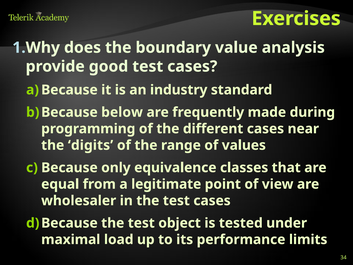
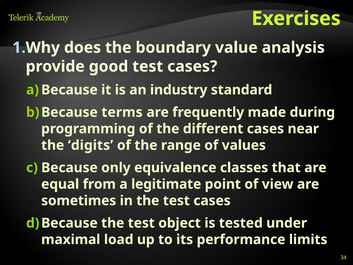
below: below -> terms (122, 112)
wholesaler: wholesaler -> sometimes (79, 200)
